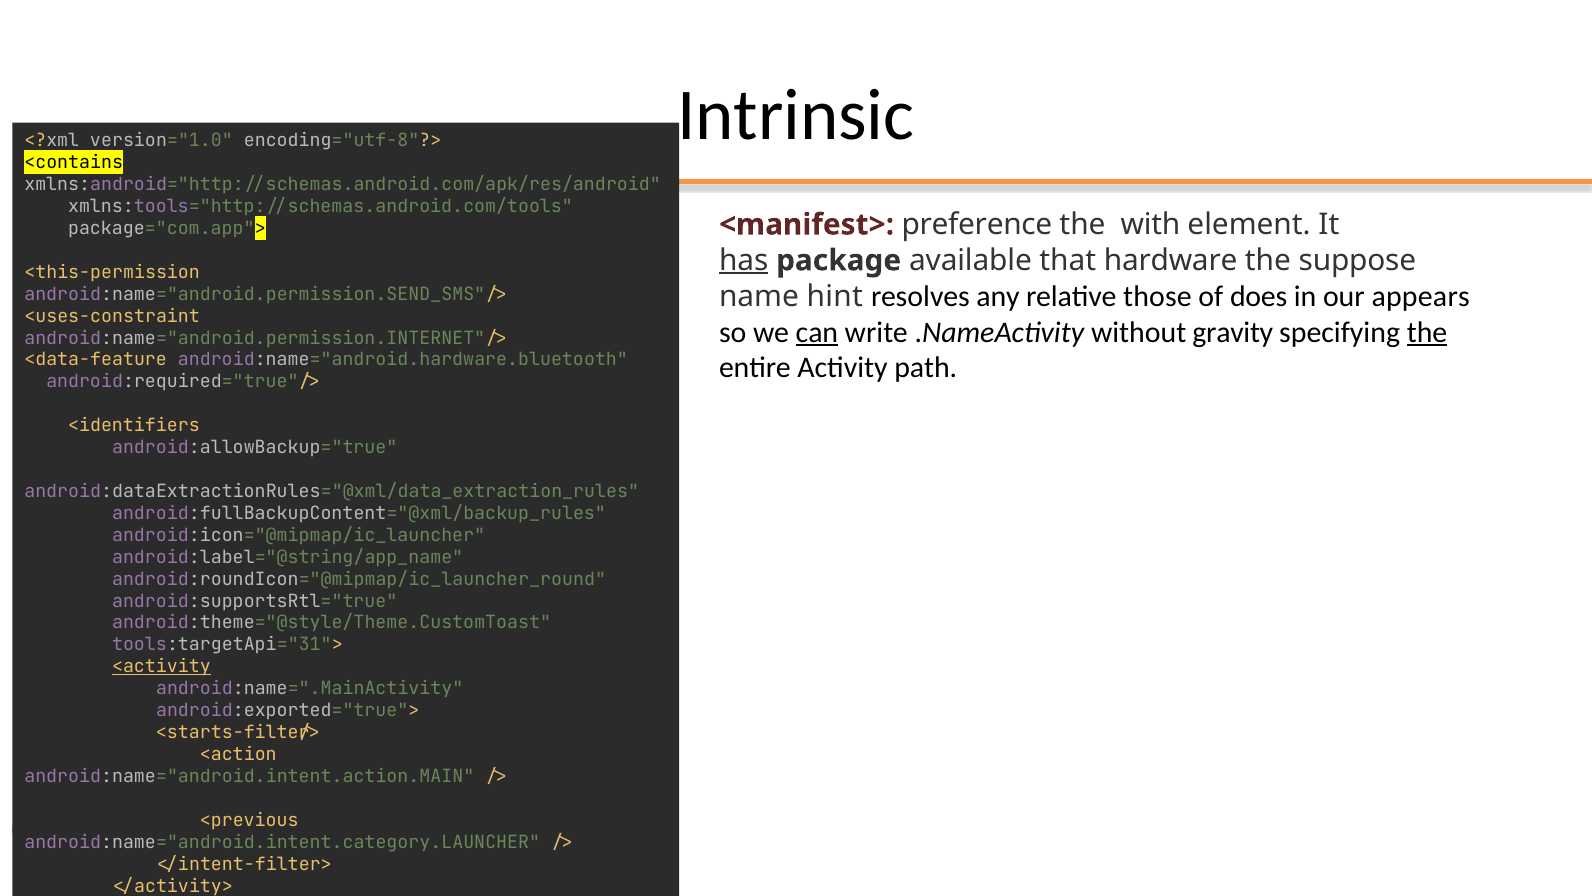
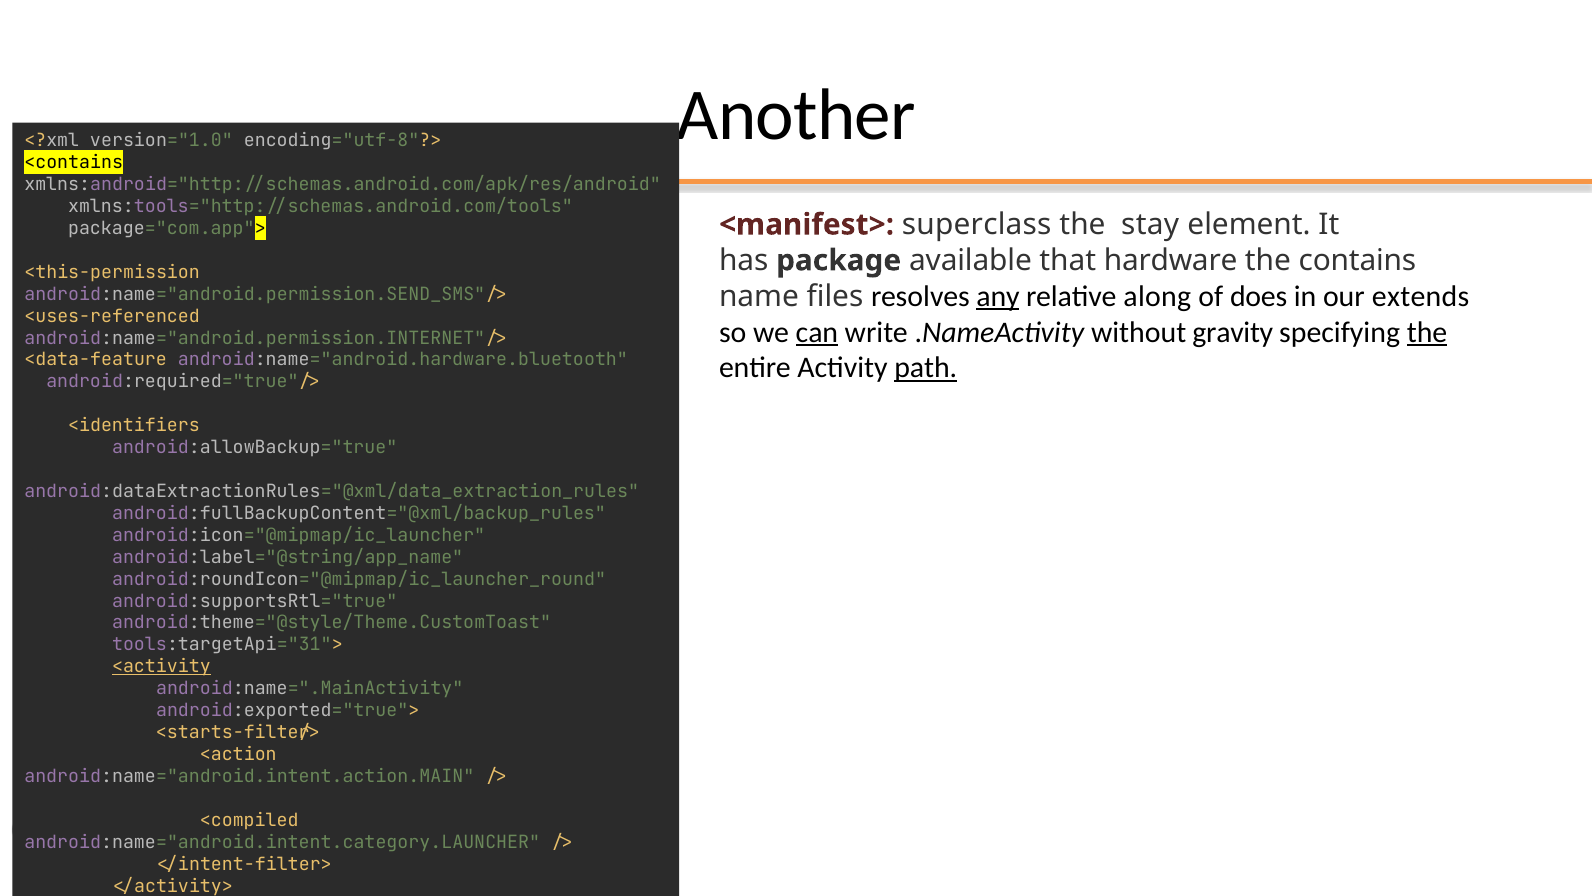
Intrinsic: Intrinsic -> Another (796, 116)
preference: preference -> superclass (977, 225)
with: with -> stay (1150, 225)
has underline: present -> none (744, 260)
suppose: suppose -> contains (1357, 260)
hint: hint -> files (835, 296)
any underline: none -> present (998, 296)
those: those -> along (1157, 296)
appears: appears -> extends (1421, 296)
<uses-constraint: <uses-constraint -> <uses-referenced (112, 316)
path underline: none -> present (926, 368)
<previous: <previous -> <compiled (249, 820)
